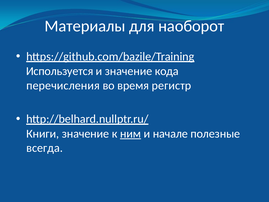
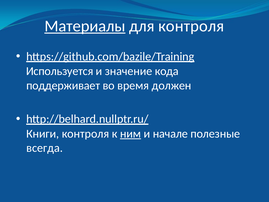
Материалы underline: none -> present (85, 26)
для наоборот: наоборот -> контроля (191, 26)
перечисления: перечисления -> поддерживает (63, 85)
регистр: регистр -> должен (172, 85)
Книги значение: значение -> контроля (85, 133)
